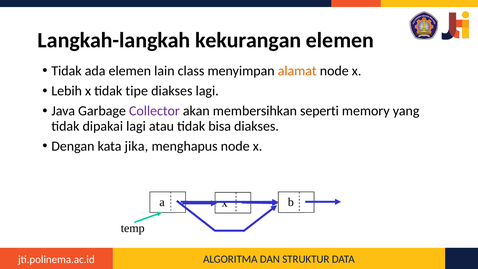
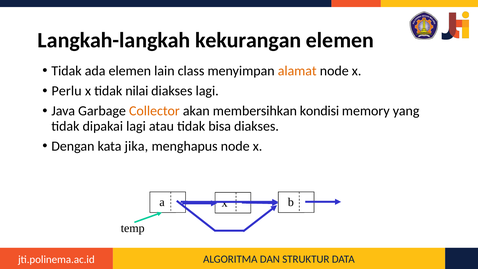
Lebih: Lebih -> Perlu (67, 91)
tipe: tipe -> nilai (137, 91)
Collector colour: purple -> orange (154, 111)
seperti: seperti -> kondisi (319, 111)
